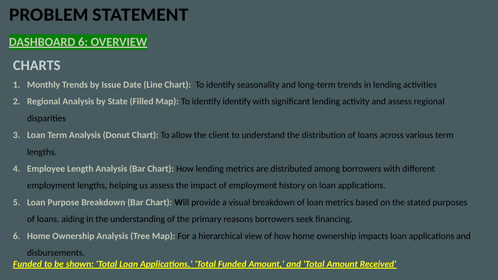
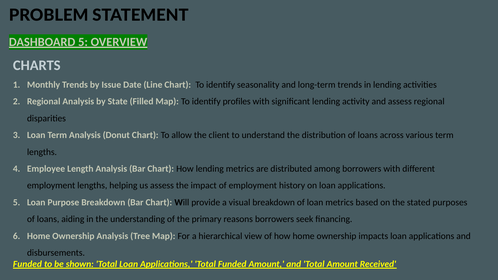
DASHBOARD 6: 6 -> 5 (83, 42)
identify identify: identify -> profiles (237, 102)
